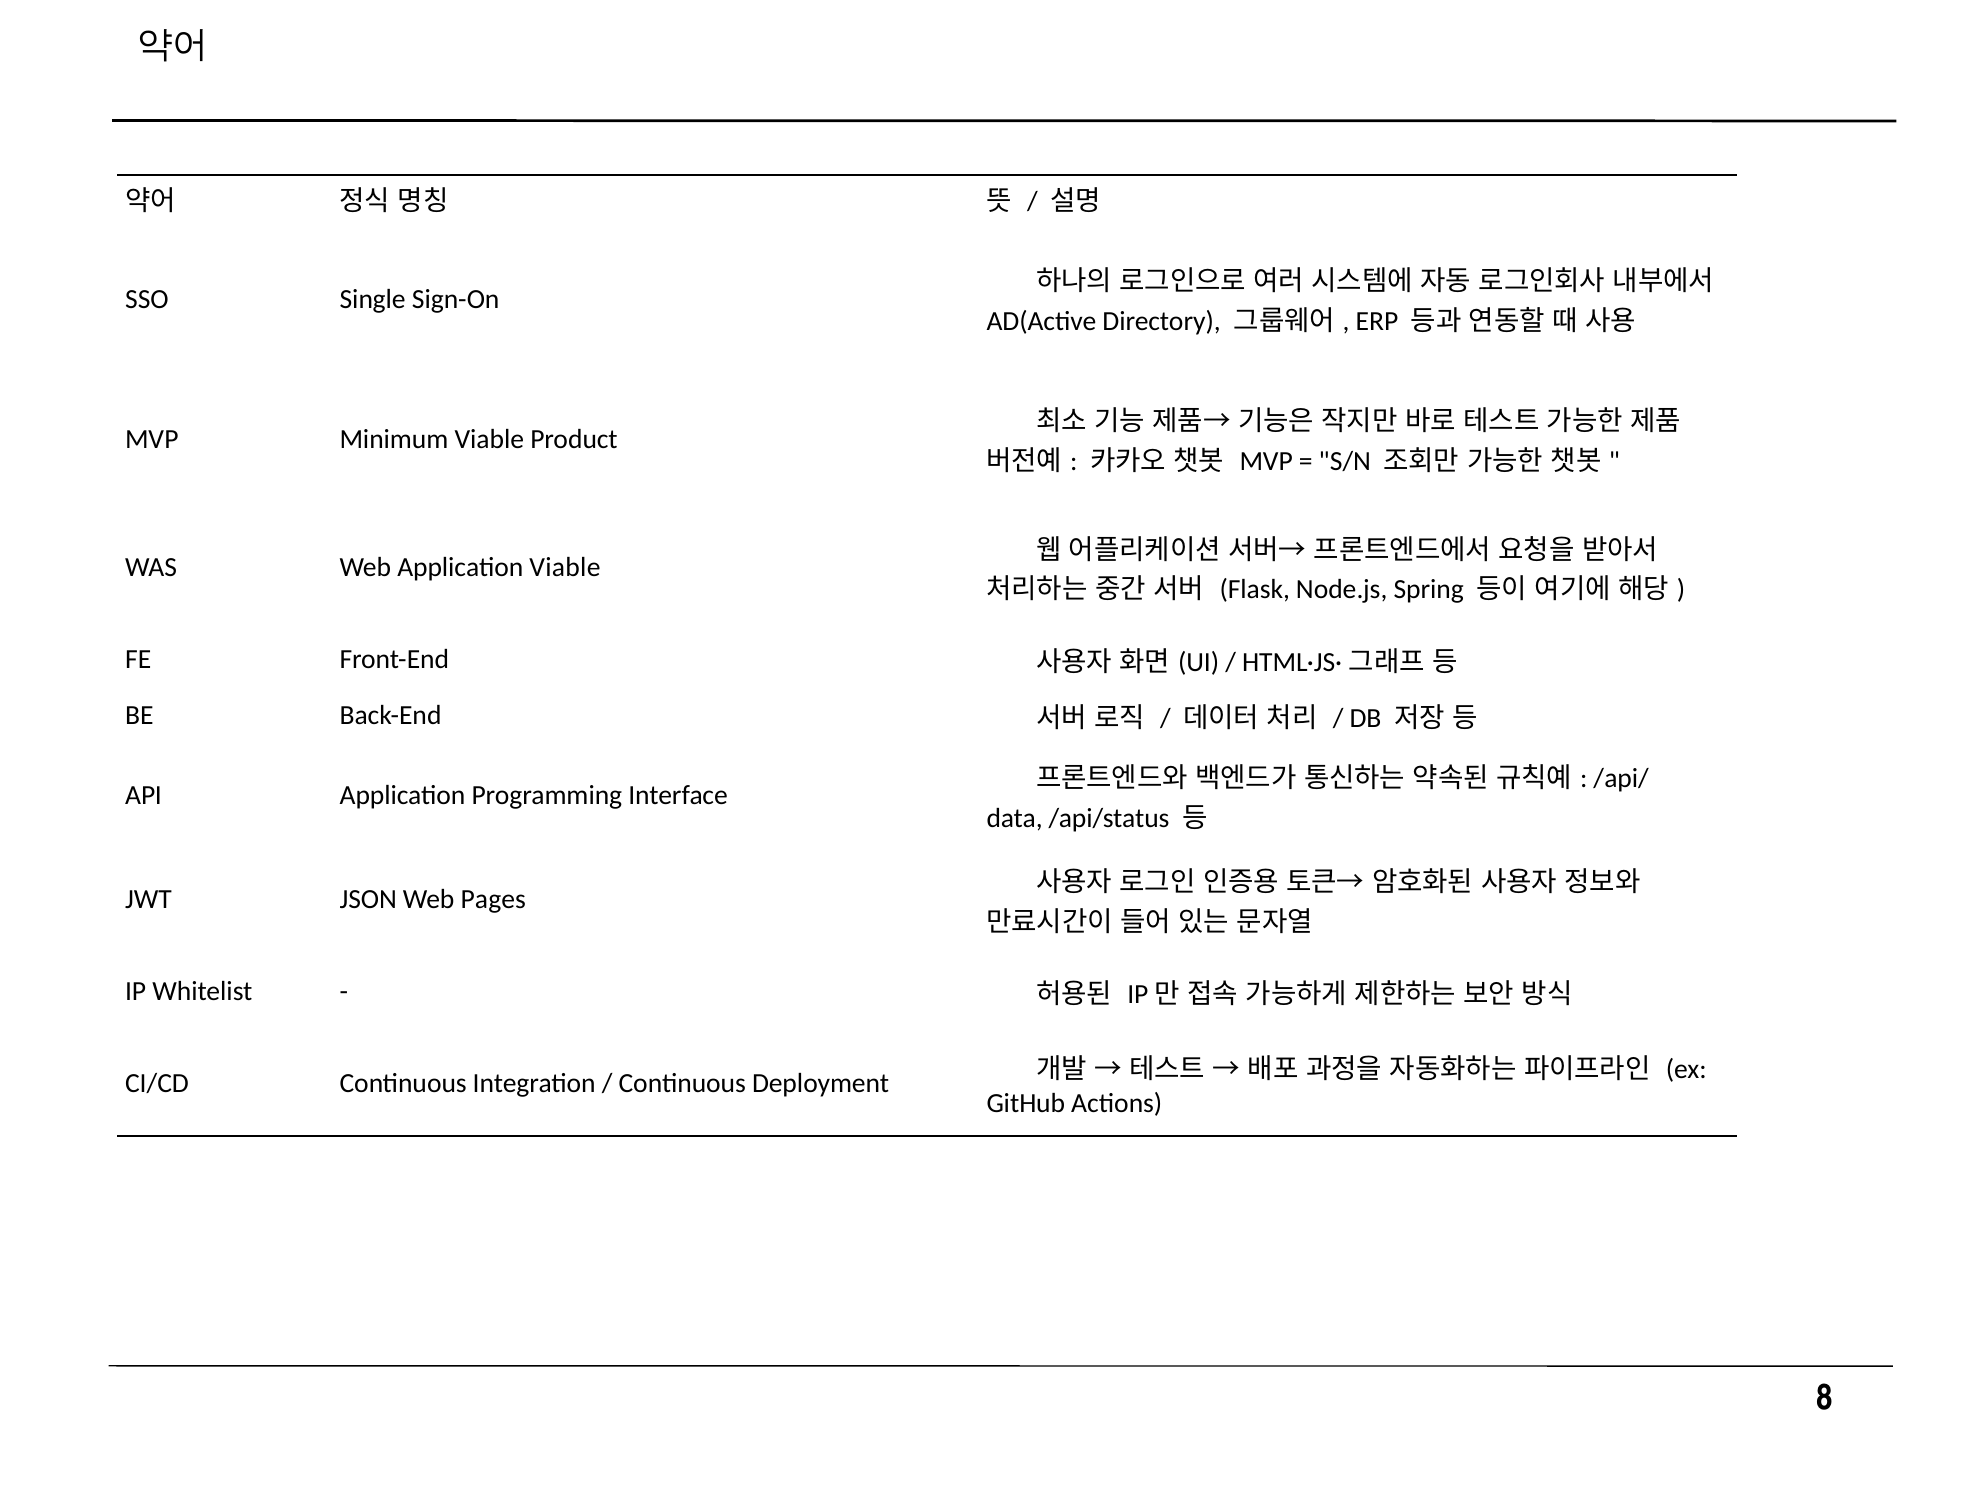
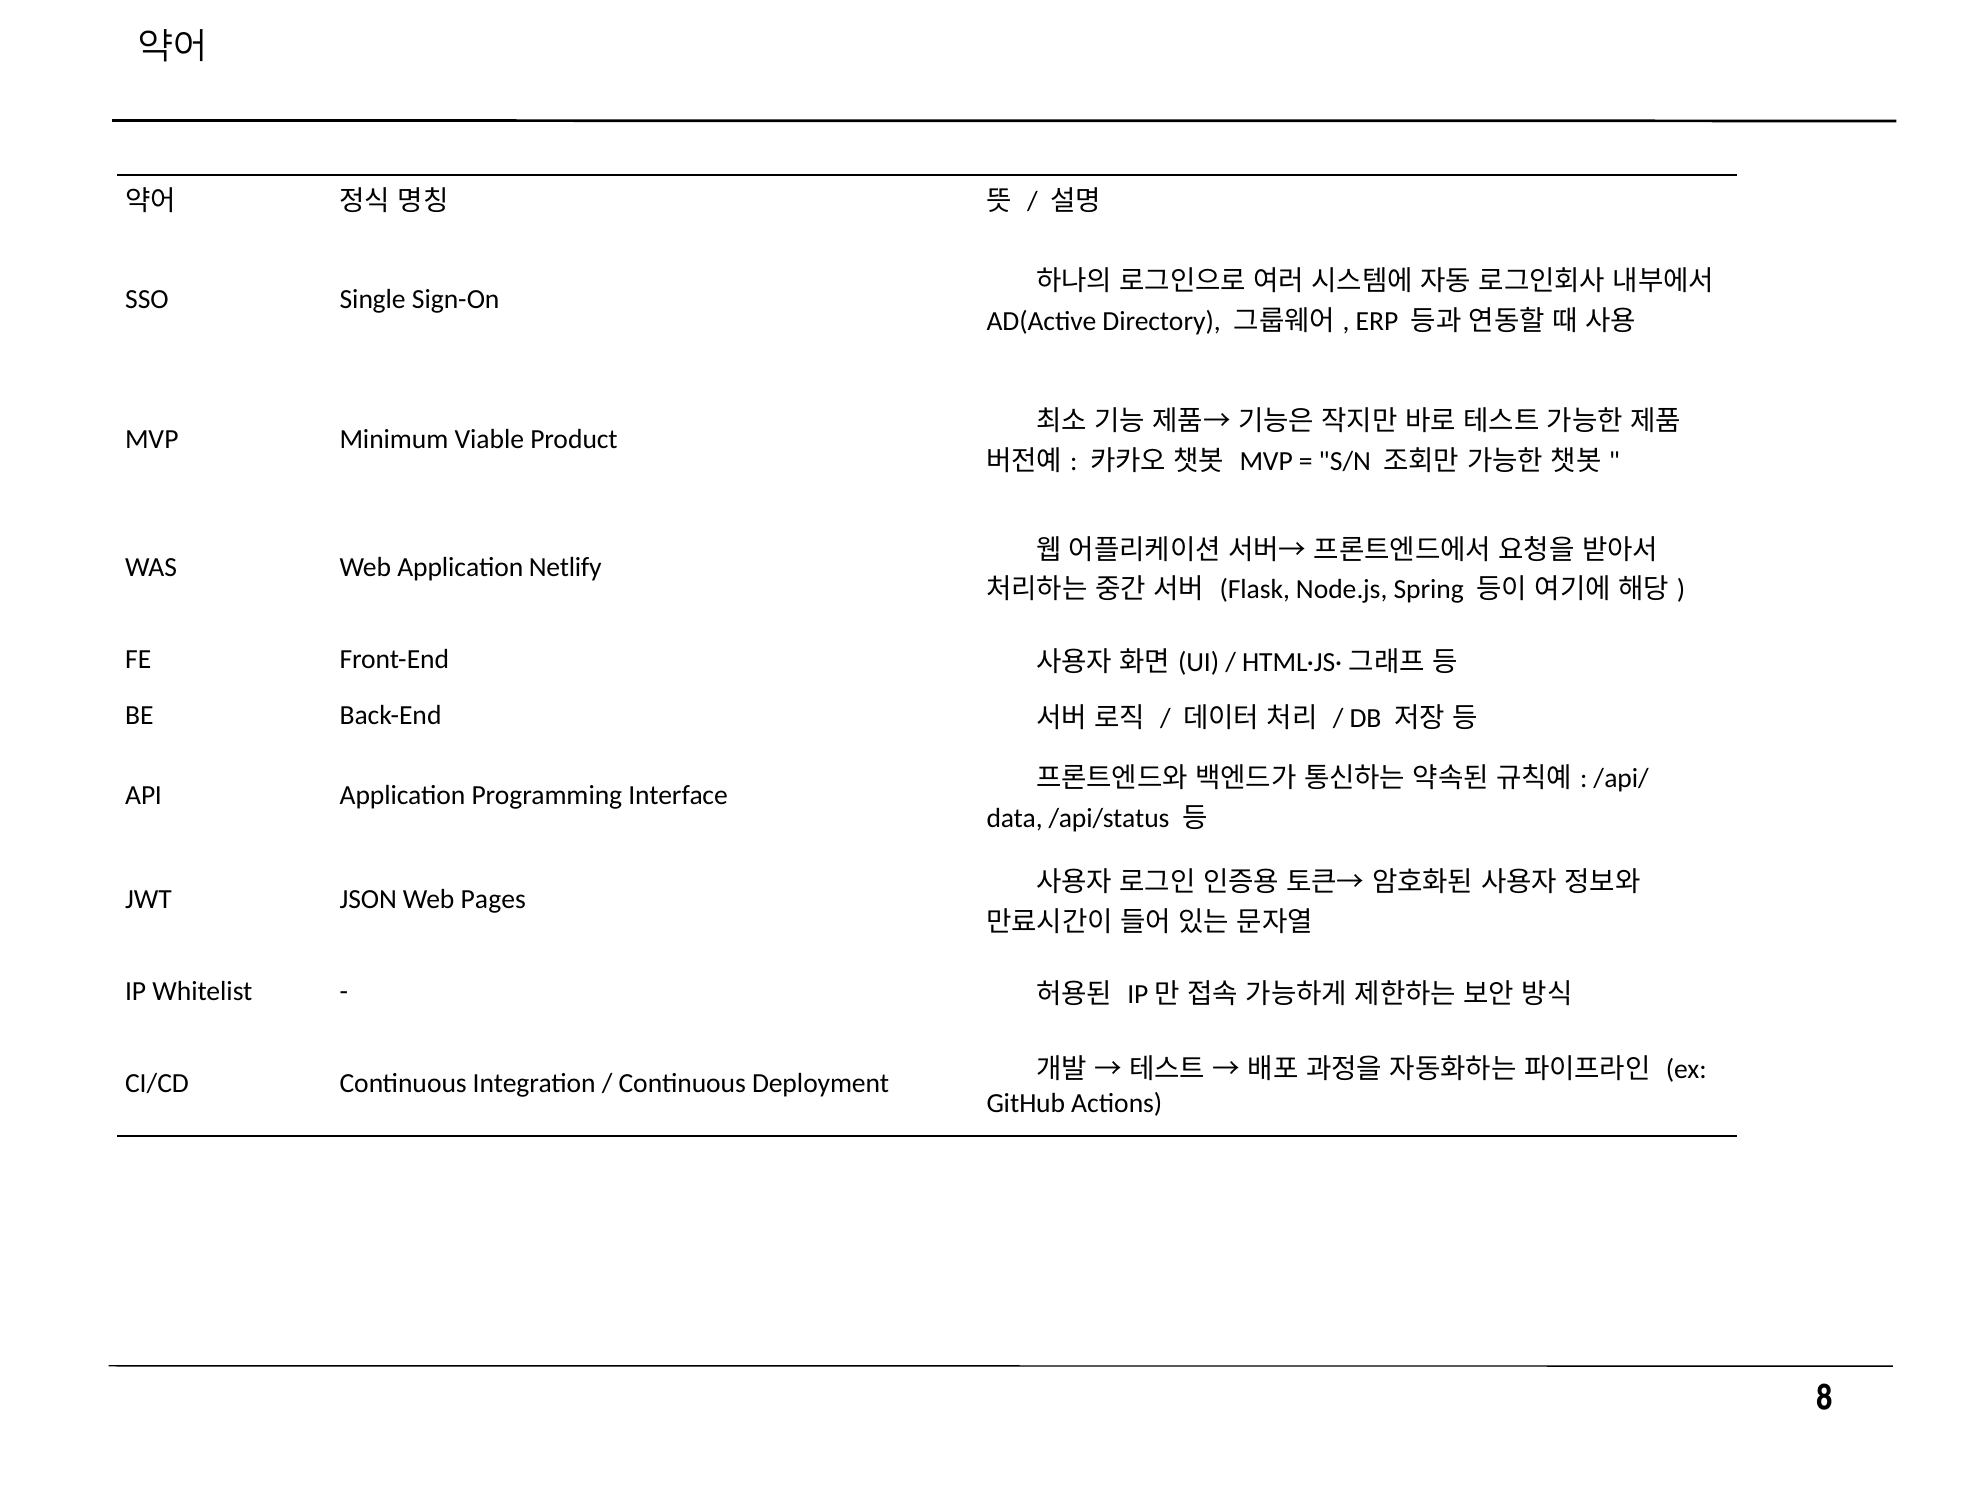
Application Viable: Viable -> Netlify (565, 567)
